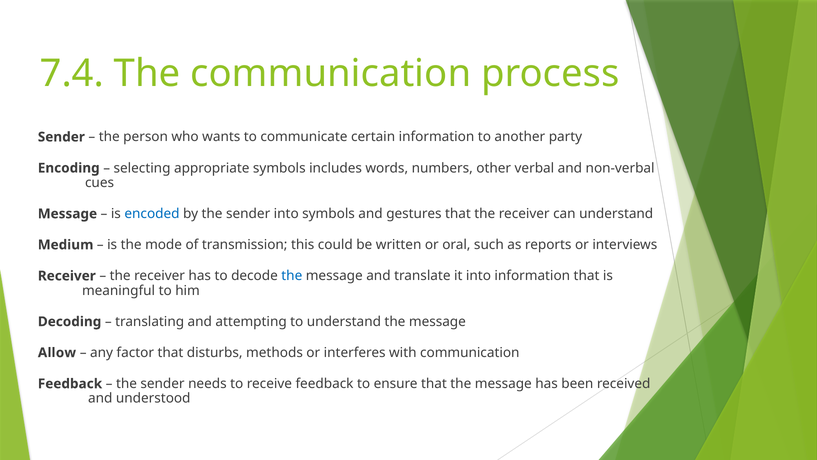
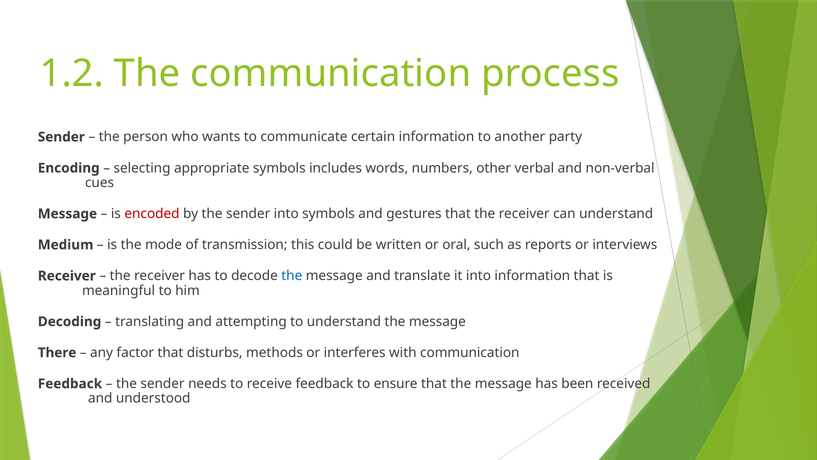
7.4: 7.4 -> 1.2 (72, 74)
encoded colour: blue -> red (152, 214)
Allow: Allow -> There (57, 352)
